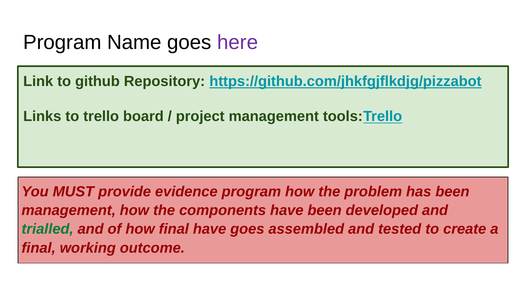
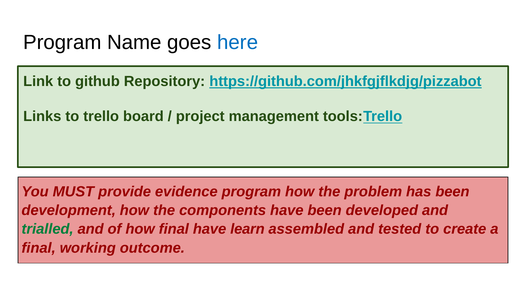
here colour: purple -> blue (238, 42)
management: management -> development (69, 210)
have goes: goes -> learn (247, 229)
